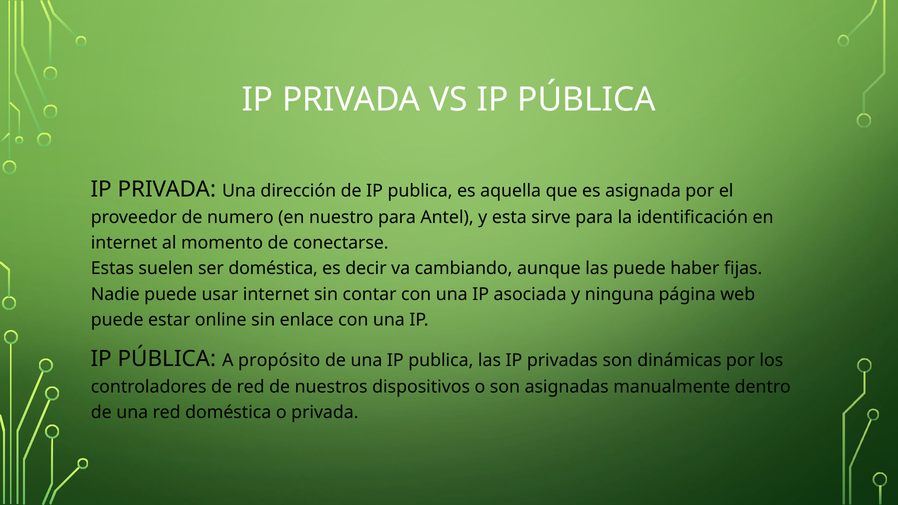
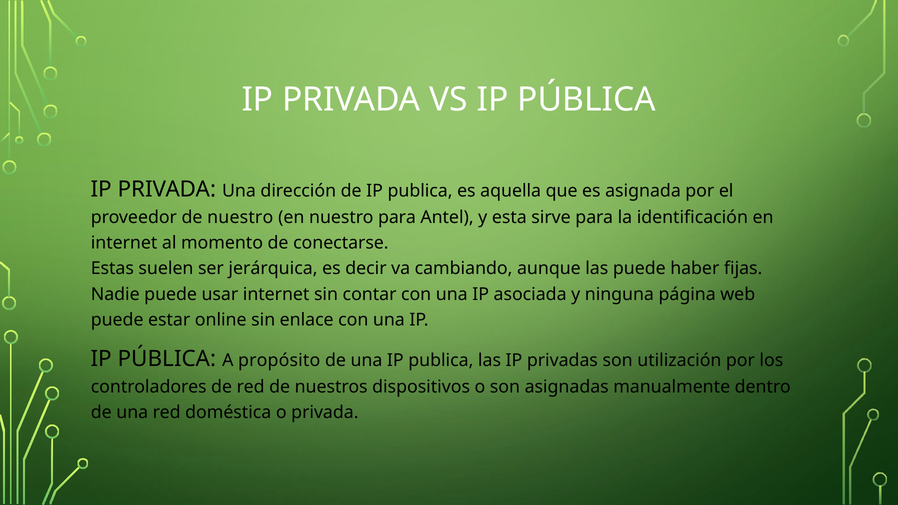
de numero: numero -> nuestro (240, 218)
ser doméstica: doméstica -> jerárquica (273, 269)
dinámicas: dinámicas -> utilización (679, 361)
